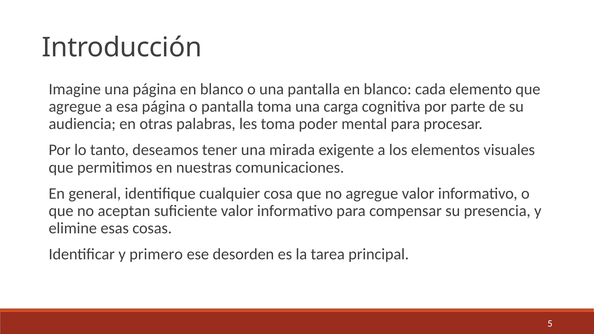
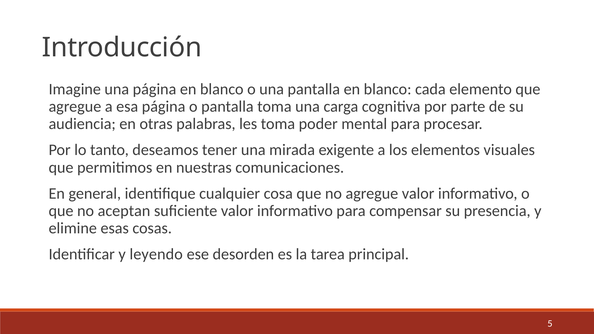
primero: primero -> leyendo (156, 254)
